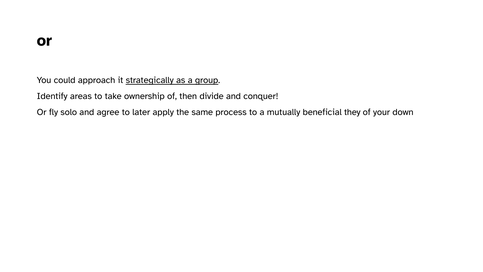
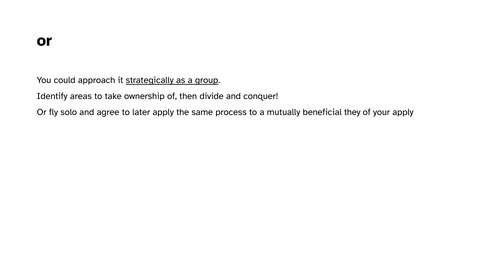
your down: down -> apply (403, 112)
